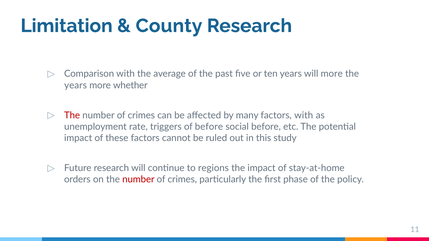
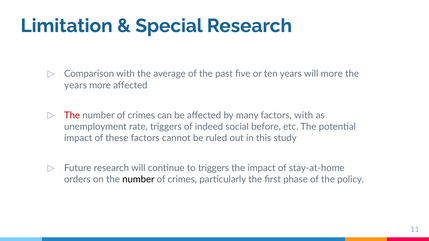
County: County -> Special (169, 26)
more whether: whether -> affected (130, 85)
of before: before -> indeed (209, 127)
to regions: regions -> triggers (214, 168)
number colour: red -> black (138, 180)
